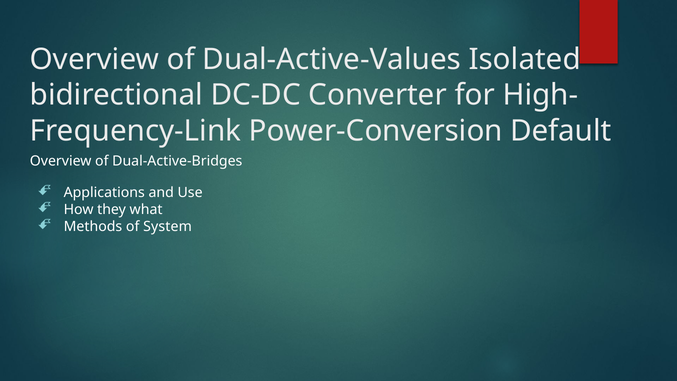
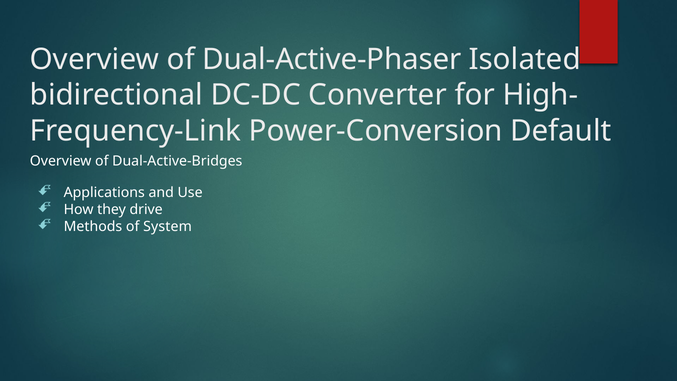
Dual-Active-Values: Dual-Active-Values -> Dual-Active-Phaser (332, 60)
what: what -> drive (146, 210)
